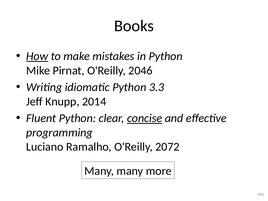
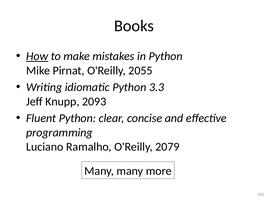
2046: 2046 -> 2055 (140, 71)
2014: 2014 -> 2093 (94, 102)
concise underline: present -> none (145, 118)
2072: 2072 -> 2079 (167, 147)
